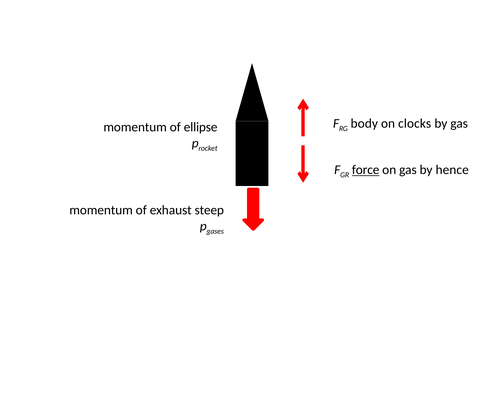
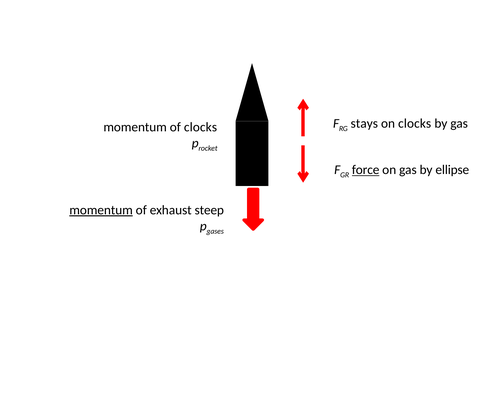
body: body -> stays (364, 123)
of ellipse: ellipse -> clocks (201, 127)
hence: hence -> ellipse (452, 170)
momentum underline: none -> present (101, 210)
